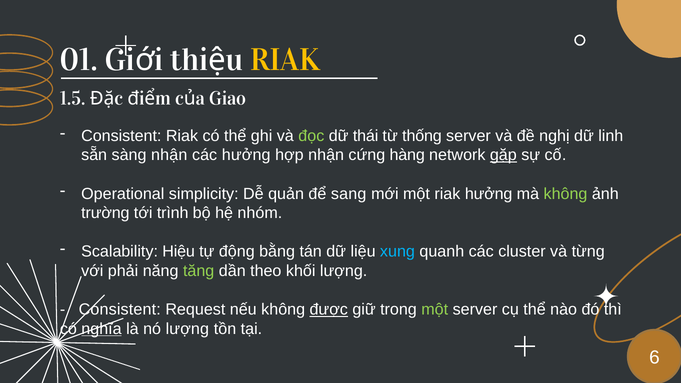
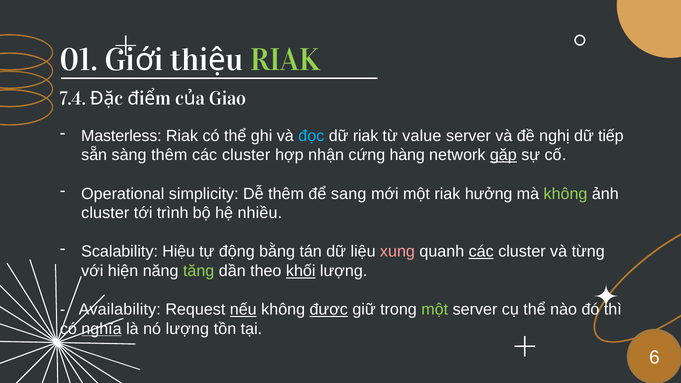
RIAK colour: yellow -> light green (285, 60)
1.5: 1.5 -> 7.4 (73, 99)
Consistent: Consistent -> Masterless (121, 136)
đọc colour: light green -> light blue (311, 136)
dữ thái: thái -> riak (366, 136)
thống: thống -> value (422, 136)
linh: linh -> tiếp (611, 136)
sàng nhận: nhận -> thêm (169, 155)
hưởng: hưởng -> cluster (246, 155)
Dễ quản: quản -> thêm (286, 194)
trường: trường -> cluster (105, 213)
nhóm: nhóm -> nhiều (260, 213)
xung colour: light blue -> pink (397, 252)
các underline: none -> present (481, 252)
phải: phải -> hiện (123, 271)
khối underline: none -> present (301, 271)
Consistent: Consistent -> Availability (120, 310)
nếu underline: none -> present (243, 310)
